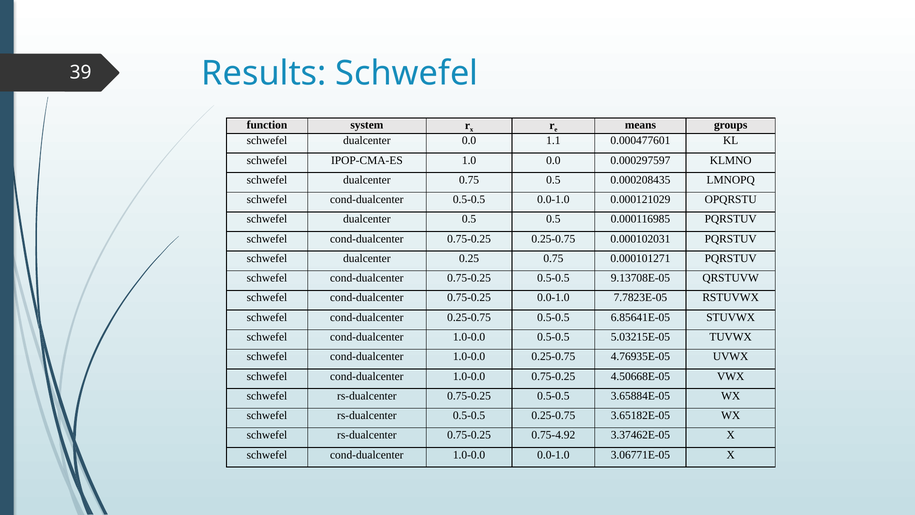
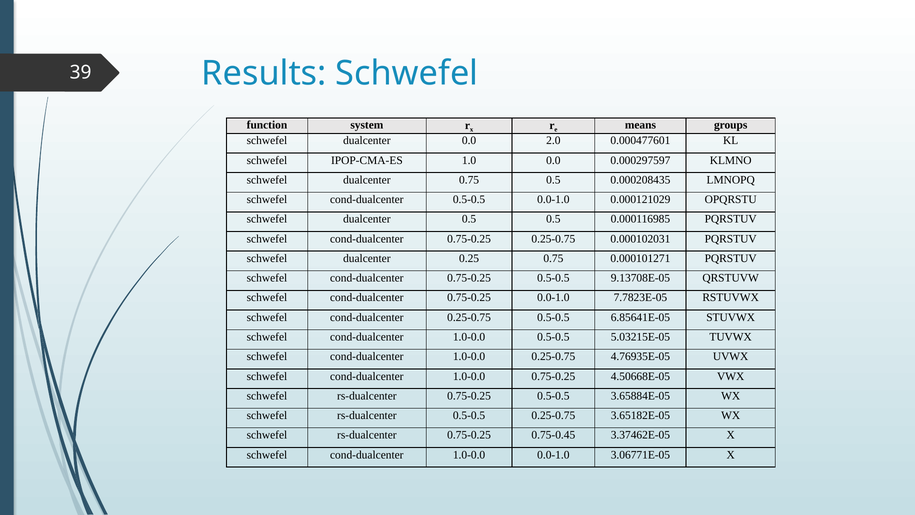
1.1: 1.1 -> 2.0 (553, 141)
0.75-4.92: 0.75-4.92 -> 0.75-0.45 (553, 435)
